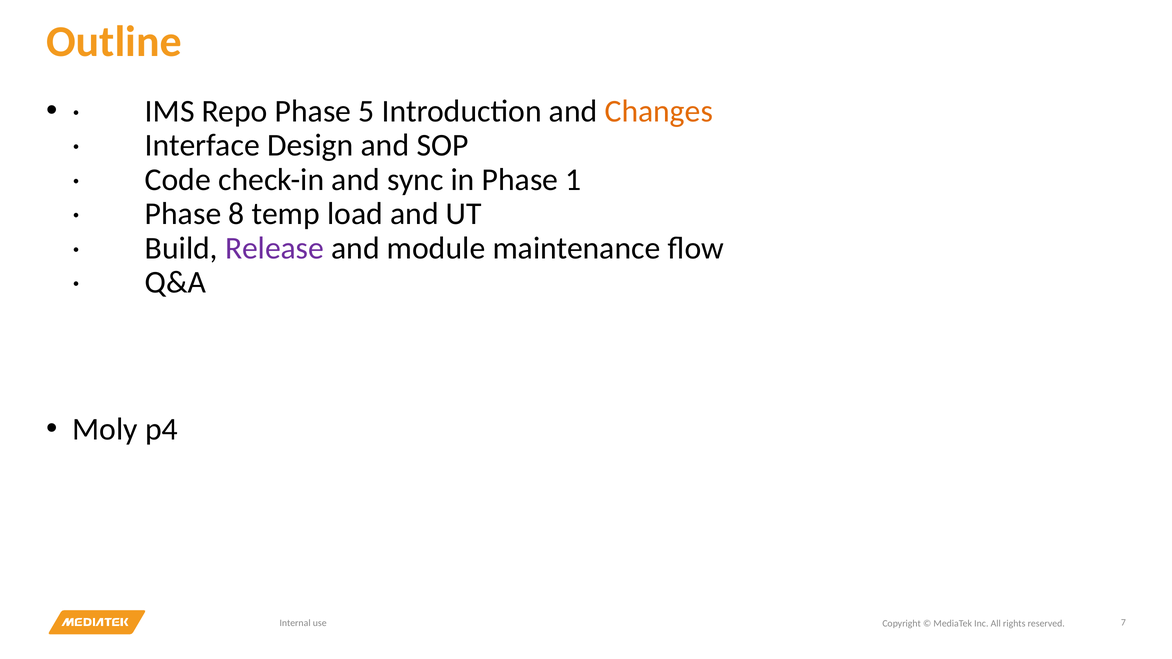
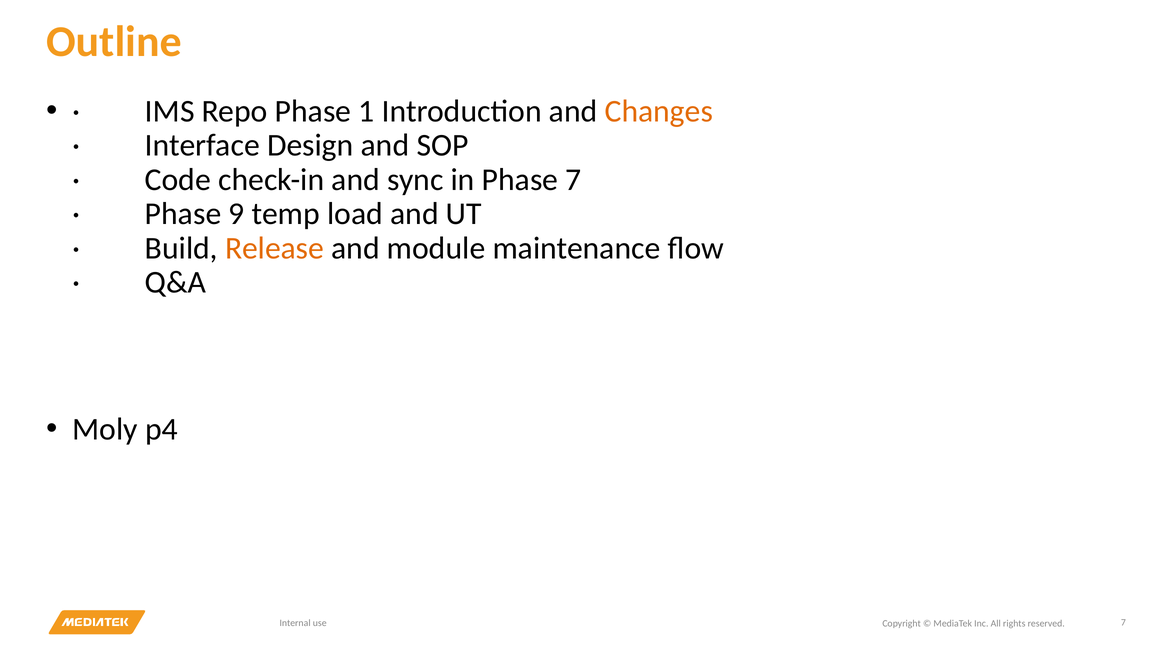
5: 5 -> 1 (366, 111)
Phase 1: 1 -> 7 (573, 180)
8: 8 -> 9 (237, 214)
Release colour: purple -> orange (275, 248)
